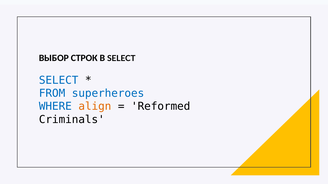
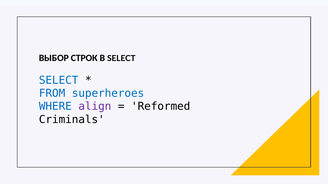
align colour: orange -> purple (95, 107)
